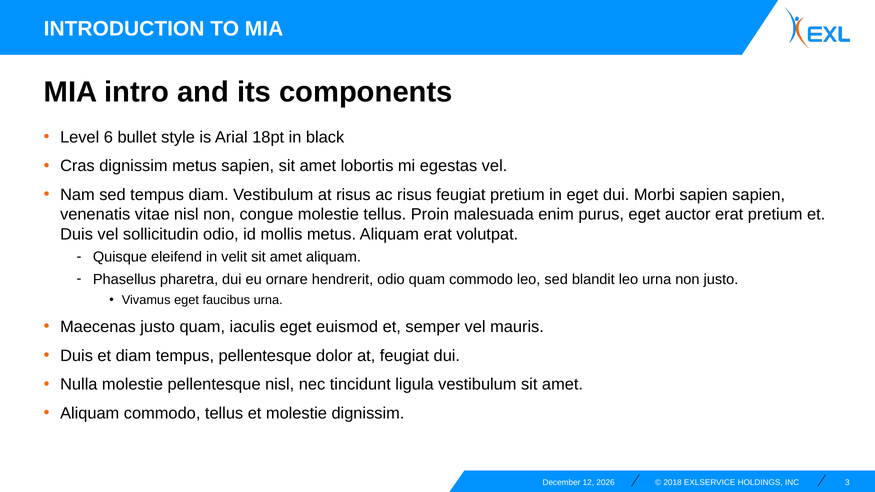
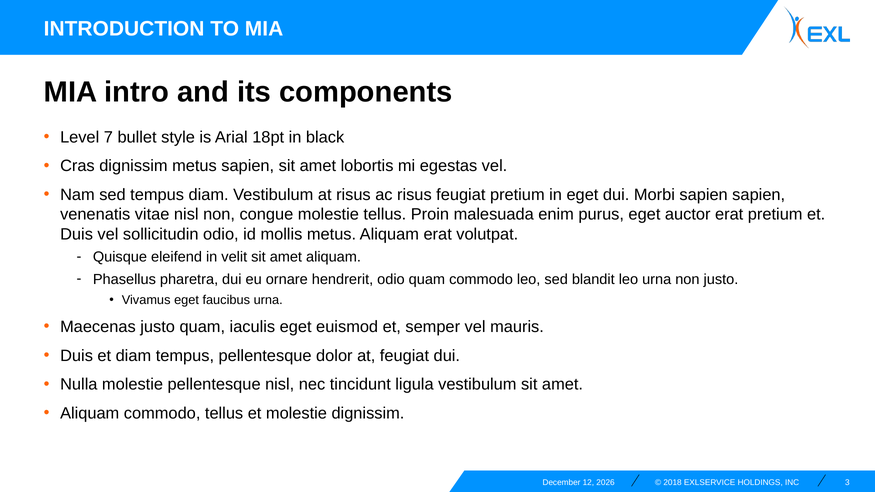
6: 6 -> 7 (108, 137)
